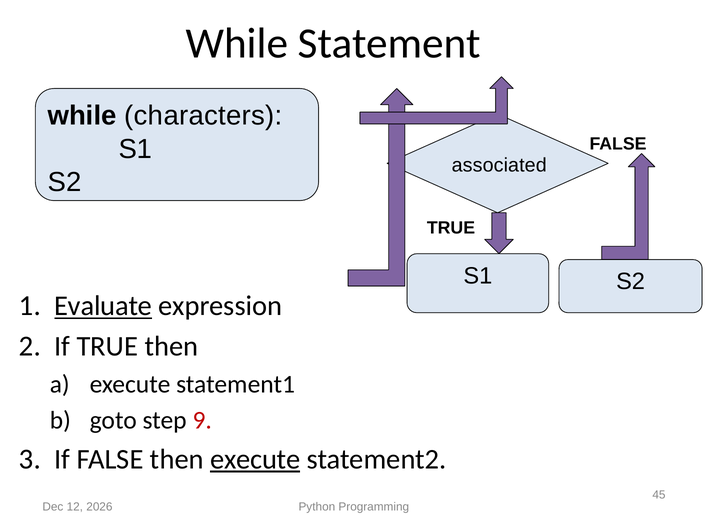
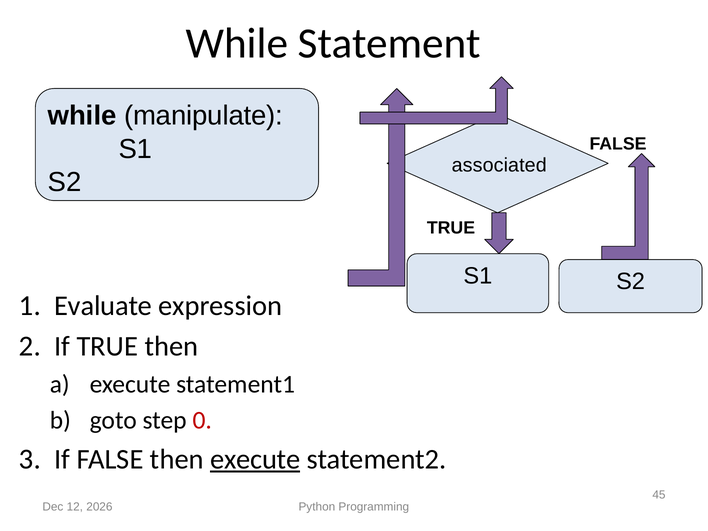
characters: characters -> manipulate (204, 116)
Evaluate underline: present -> none (103, 306)
9: 9 -> 0 (202, 420)
